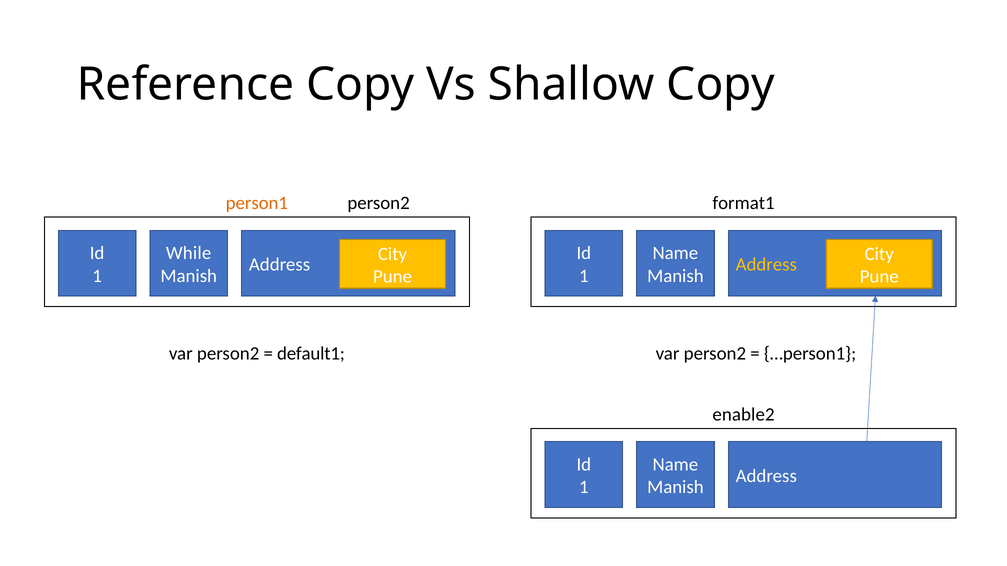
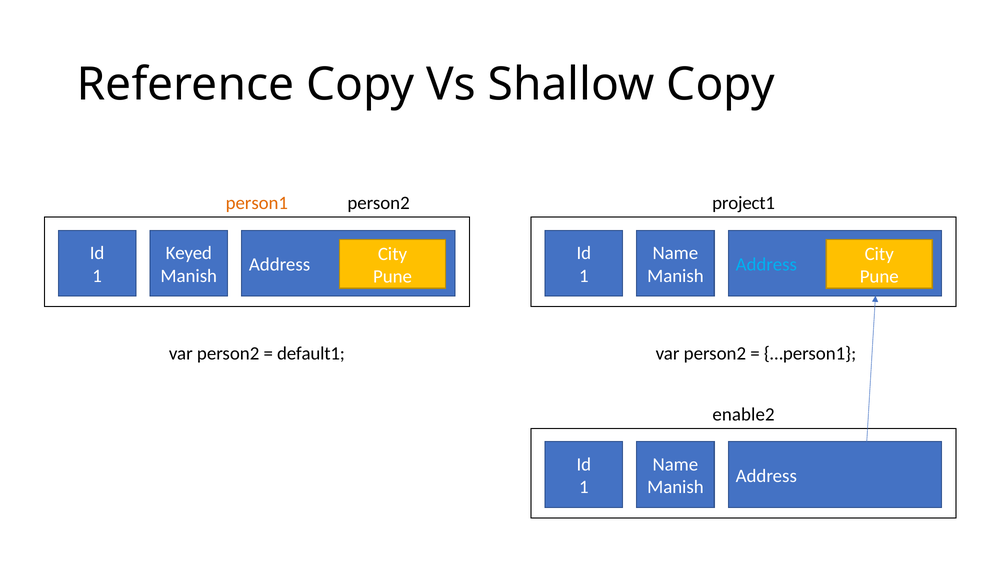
format1: format1 -> project1 (744, 203)
While: While -> Keyed (189, 253)
Address colour: yellow -> light blue (766, 265)
